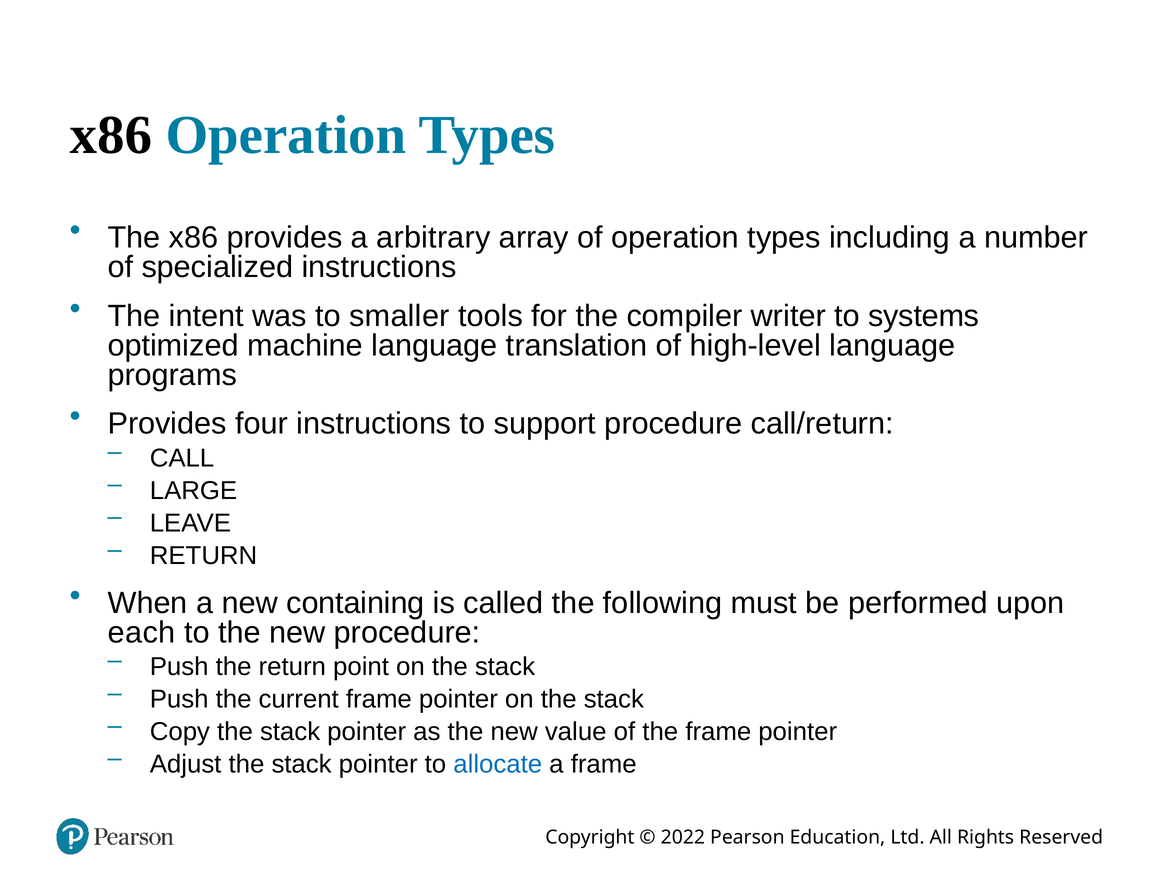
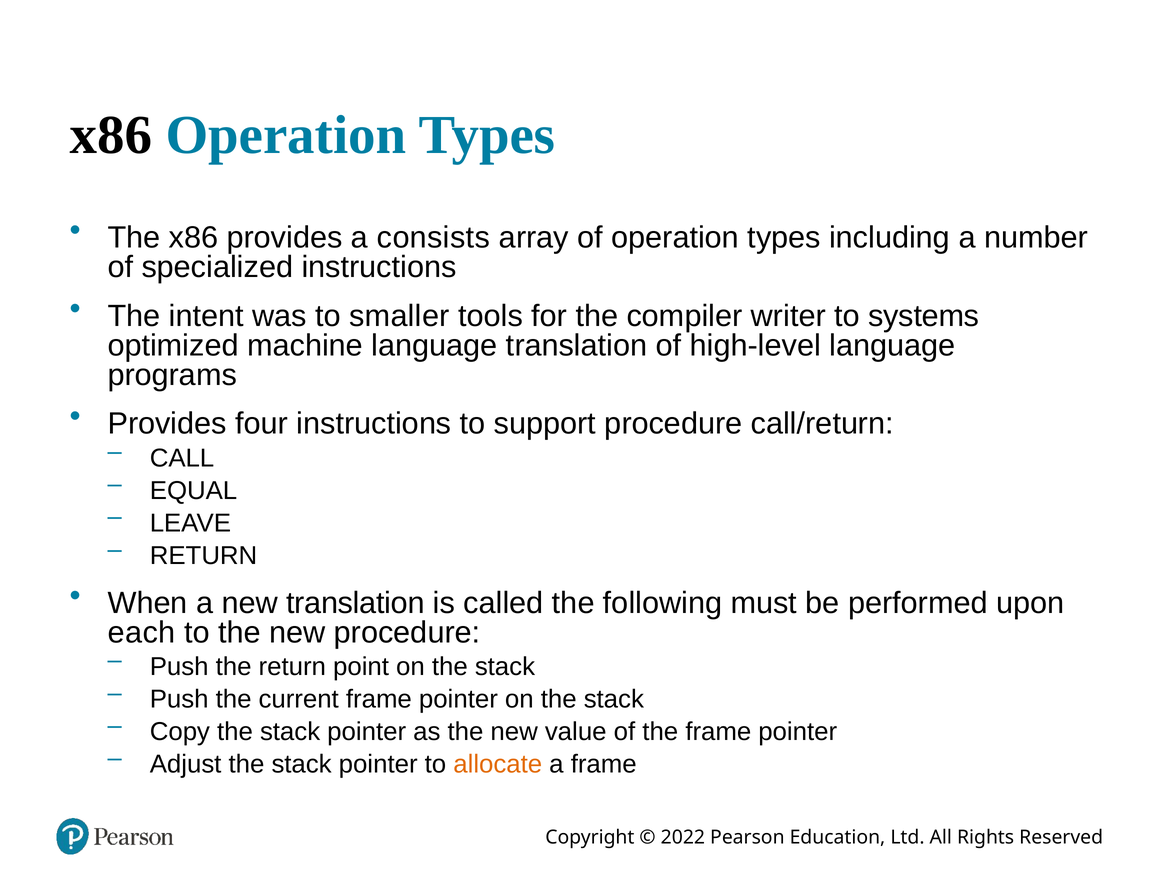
arbitrary: arbitrary -> consists (433, 238)
LARGE: LARGE -> EQUAL (194, 491)
new containing: containing -> translation (355, 603)
allocate colour: blue -> orange (498, 764)
